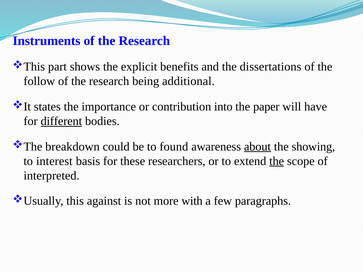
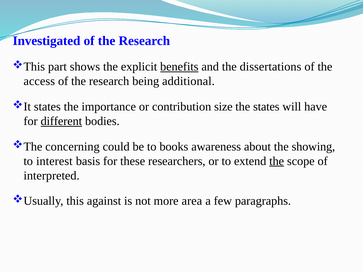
Instruments: Instruments -> Investigated (47, 41)
benefits underline: none -> present (179, 67)
follow: follow -> access (39, 81)
into: into -> size (223, 107)
the paper: paper -> states (266, 107)
breakdown: breakdown -> concerning (72, 147)
found: found -> books (174, 147)
about underline: present -> none (257, 147)
with: with -> area (192, 201)
